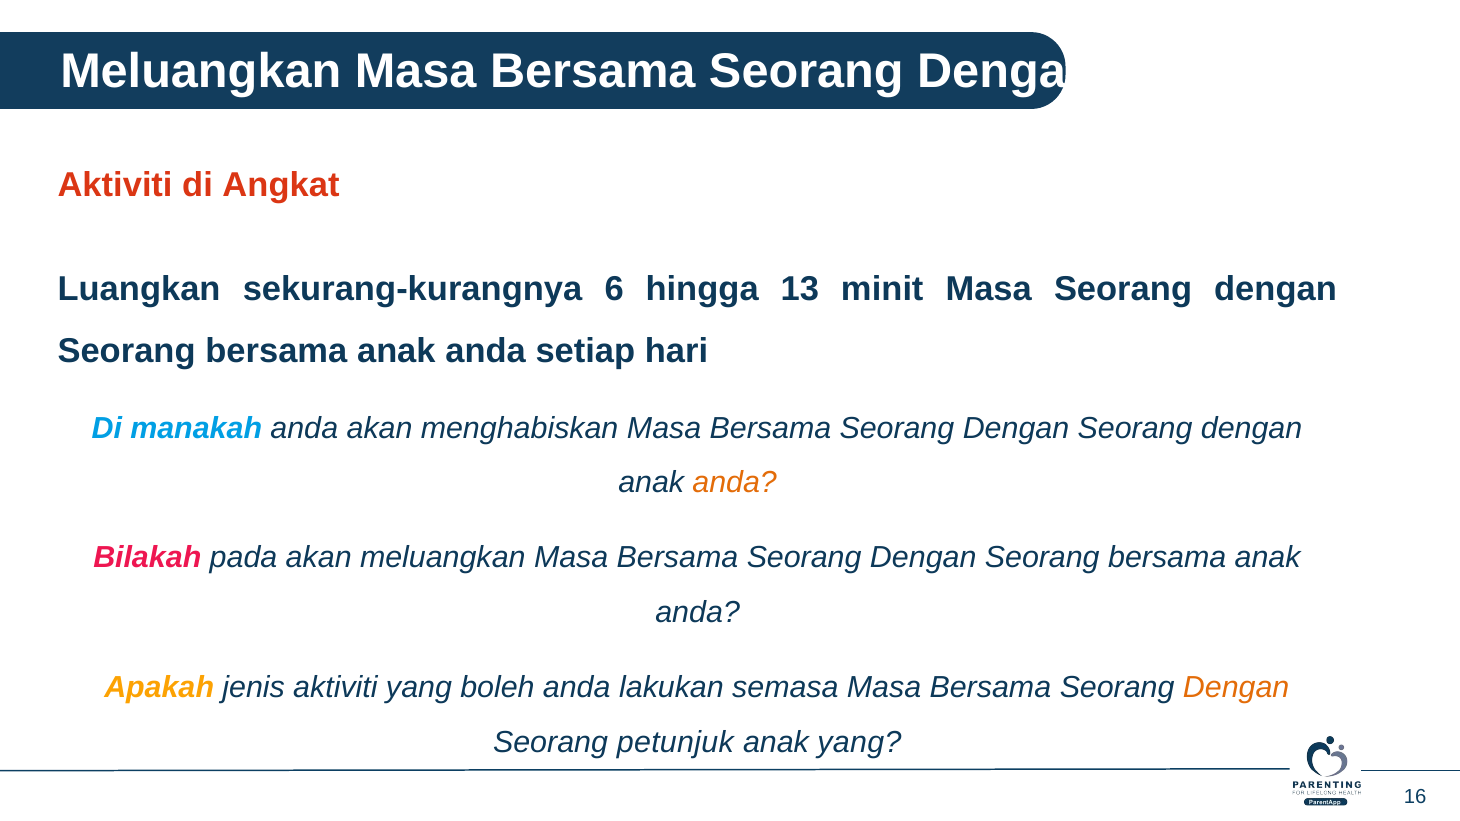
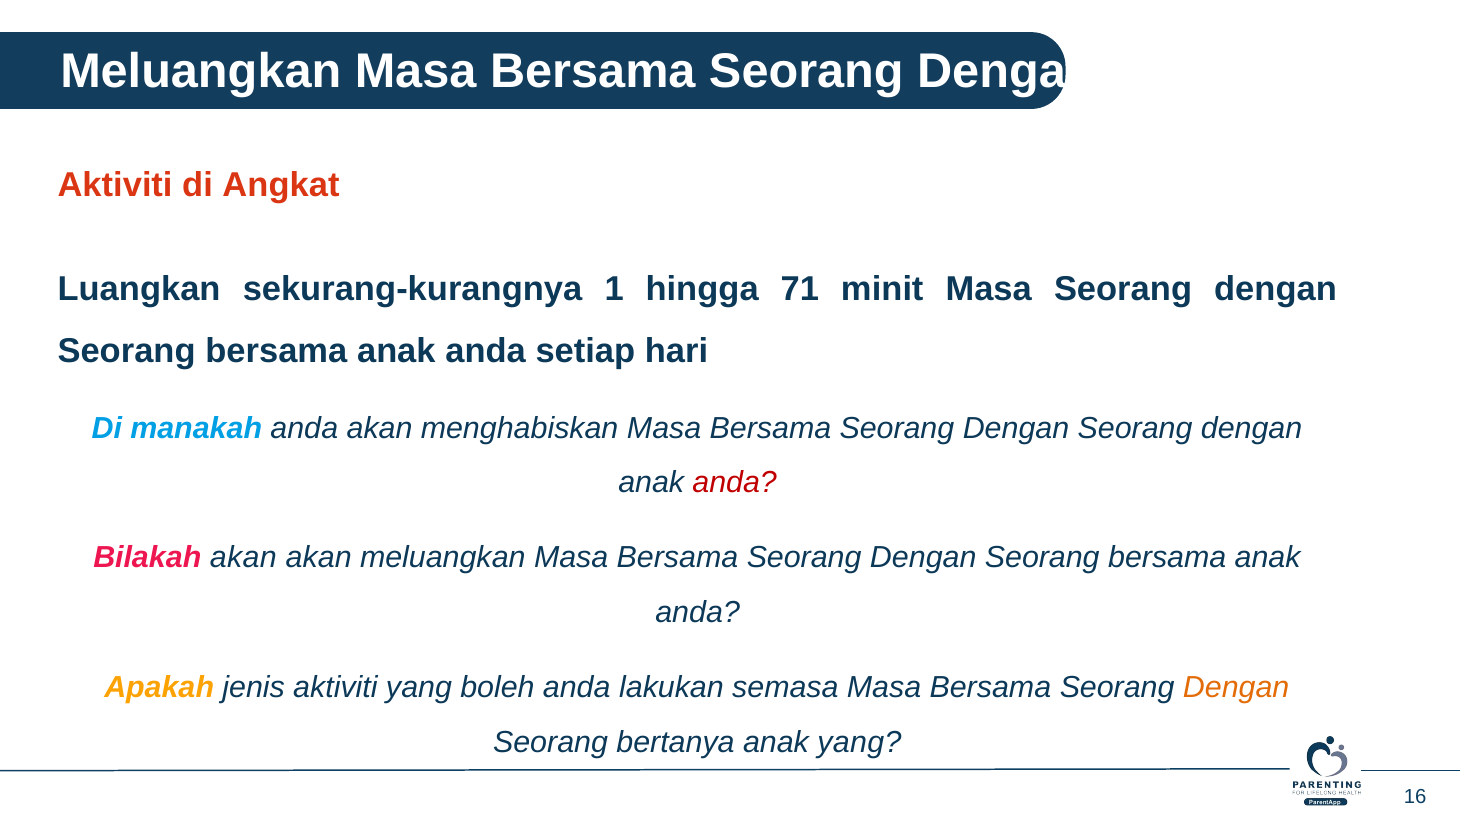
6: 6 -> 1 (614, 289)
13: 13 -> 71 (800, 289)
anda colour: orange -> red (735, 483)
Bilakah pada: pada -> akan (243, 558)
petunjuk: petunjuk -> bertanya (675, 742)
